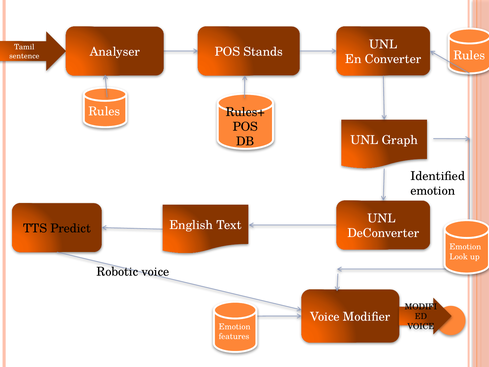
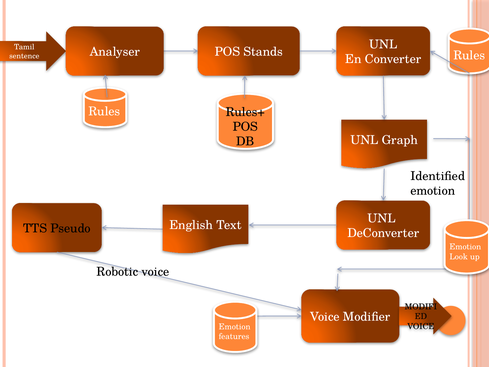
Predict: Predict -> Pseudo (71, 228)
